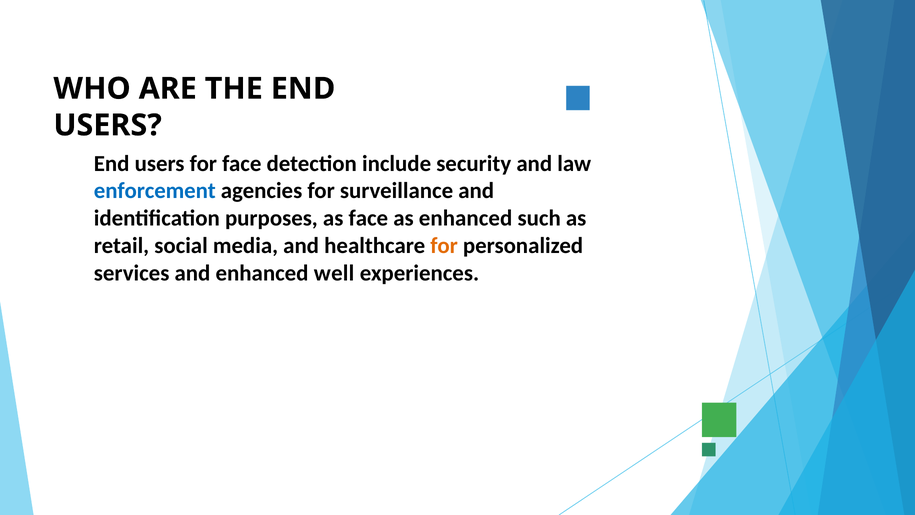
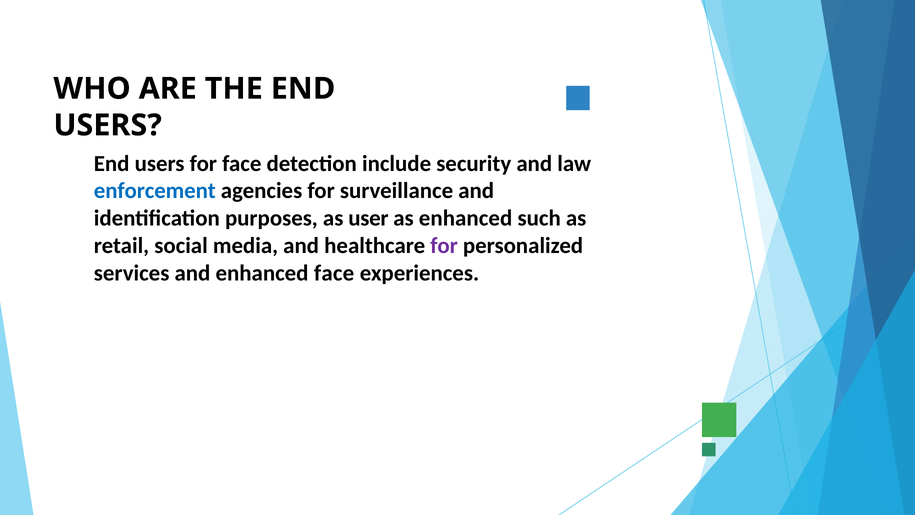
as face: face -> user (368, 218)
for colour: orange -> purple (444, 246)
enhanced well: well -> face (334, 273)
